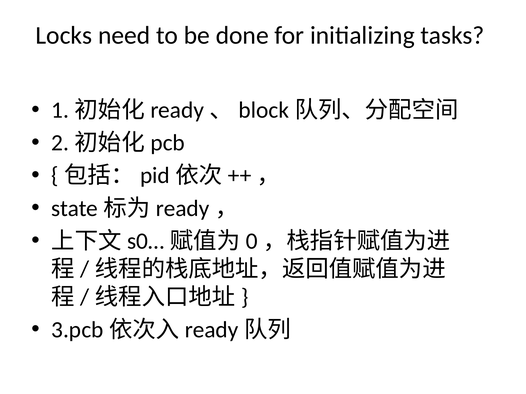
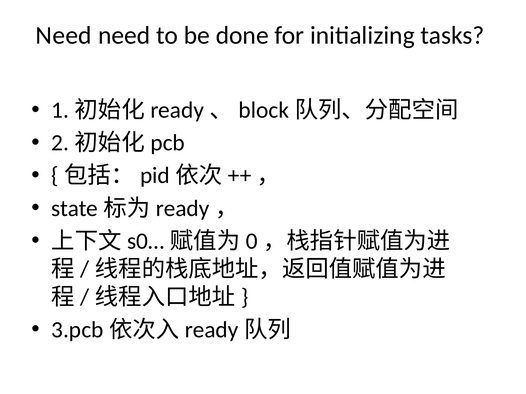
Locks: Locks -> Need (64, 36)
